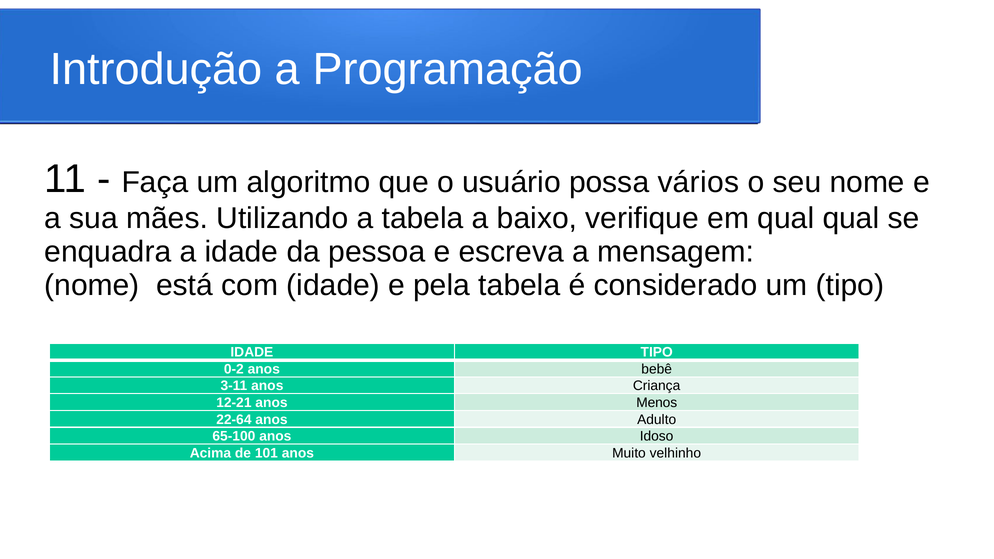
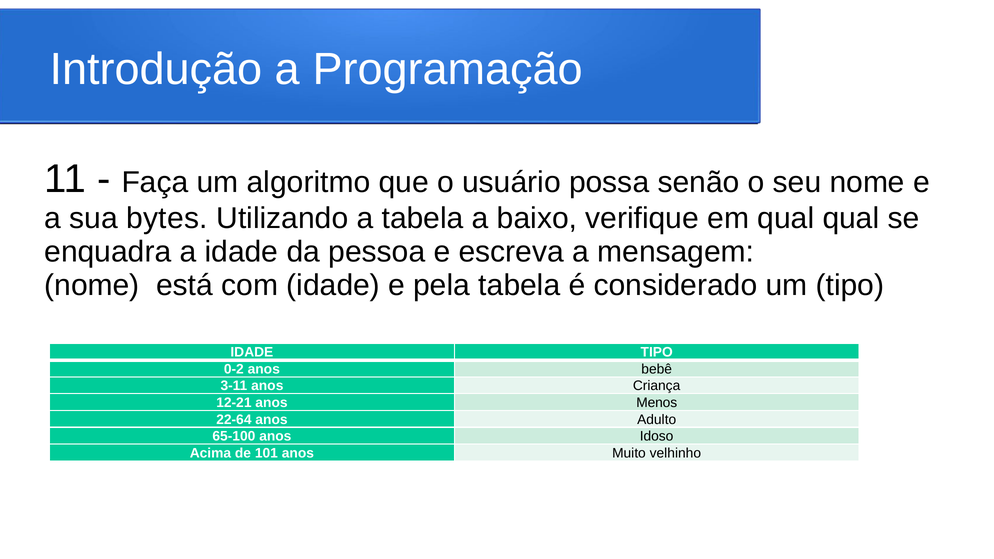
vários: vários -> senão (699, 182)
mães: mães -> bytes (167, 218)
